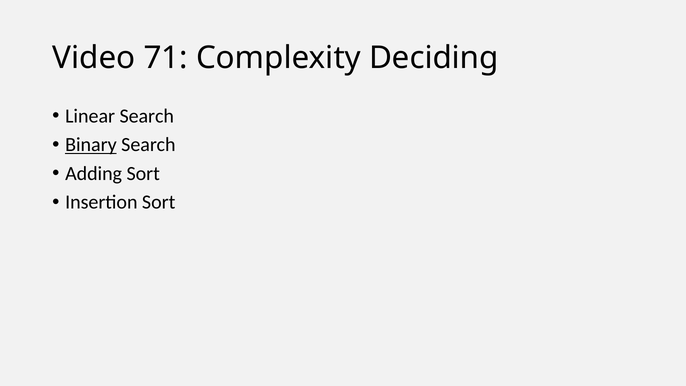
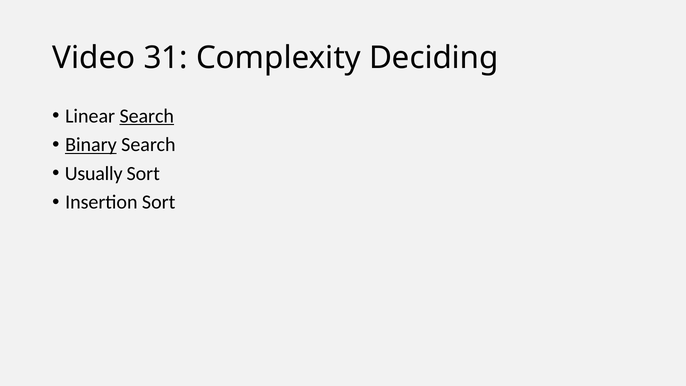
71: 71 -> 31 (166, 58)
Search underline: none -> present (147, 116)
Adding: Adding -> Usually (94, 174)
